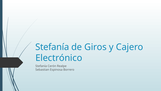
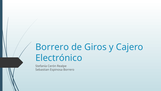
Stefanía: Stefanía -> Borrero (52, 47)
